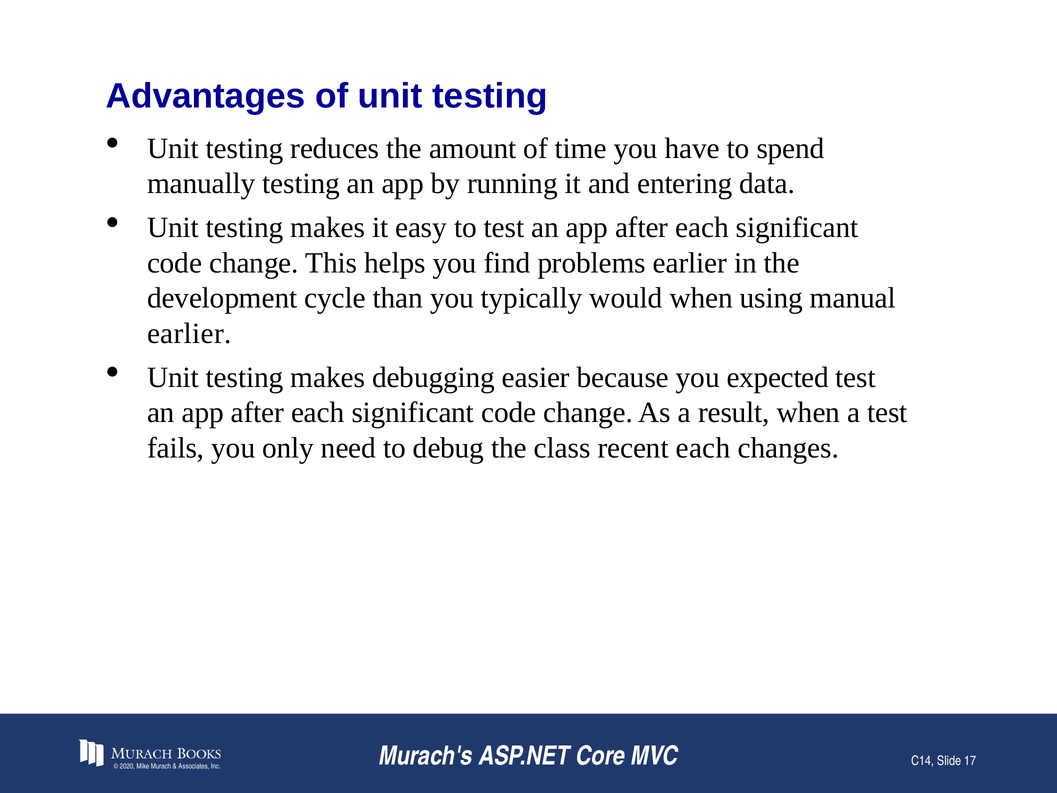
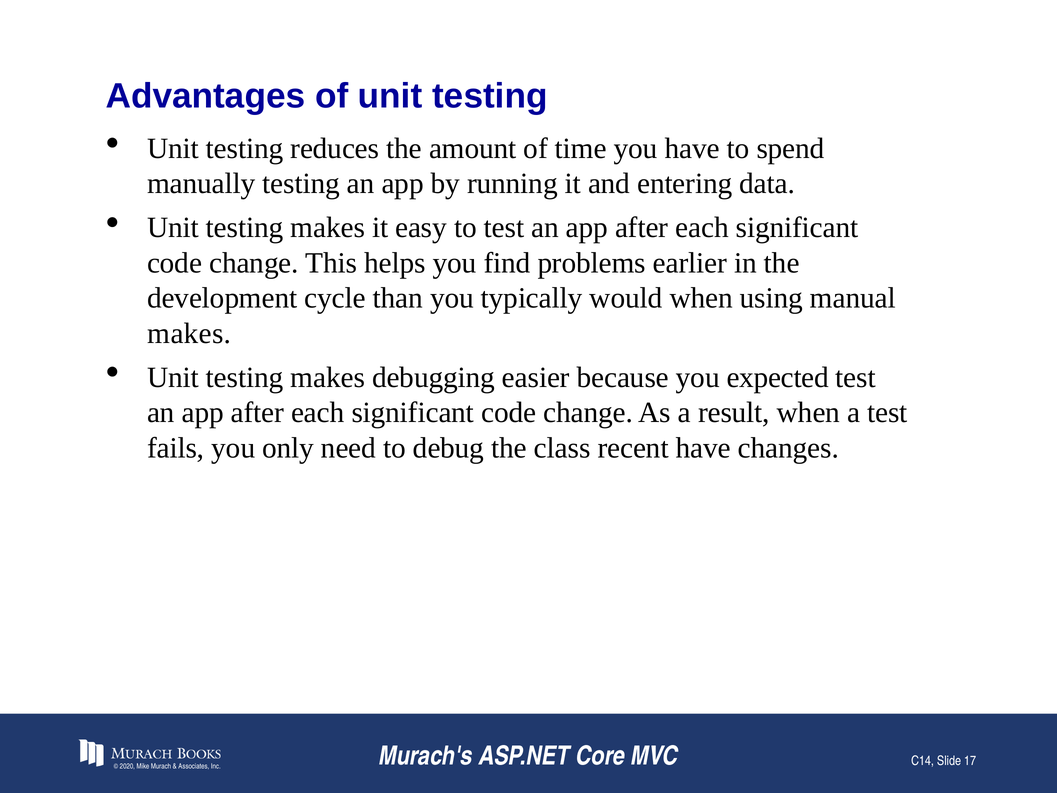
earlier: earlier -> makes (189, 333)
recent each: each -> have (703, 448)
